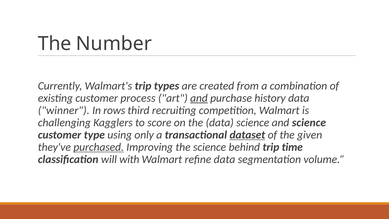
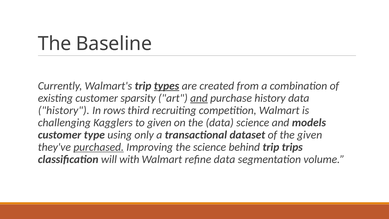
Number: Number -> Baseline (114, 44)
types underline: none -> present (167, 86)
process: process -> sparsity (138, 98)
winner: winner -> history (64, 110)
to score: score -> given (159, 122)
and science: science -> models (309, 122)
dataset underline: present -> none (247, 135)
time: time -> trips (292, 147)
